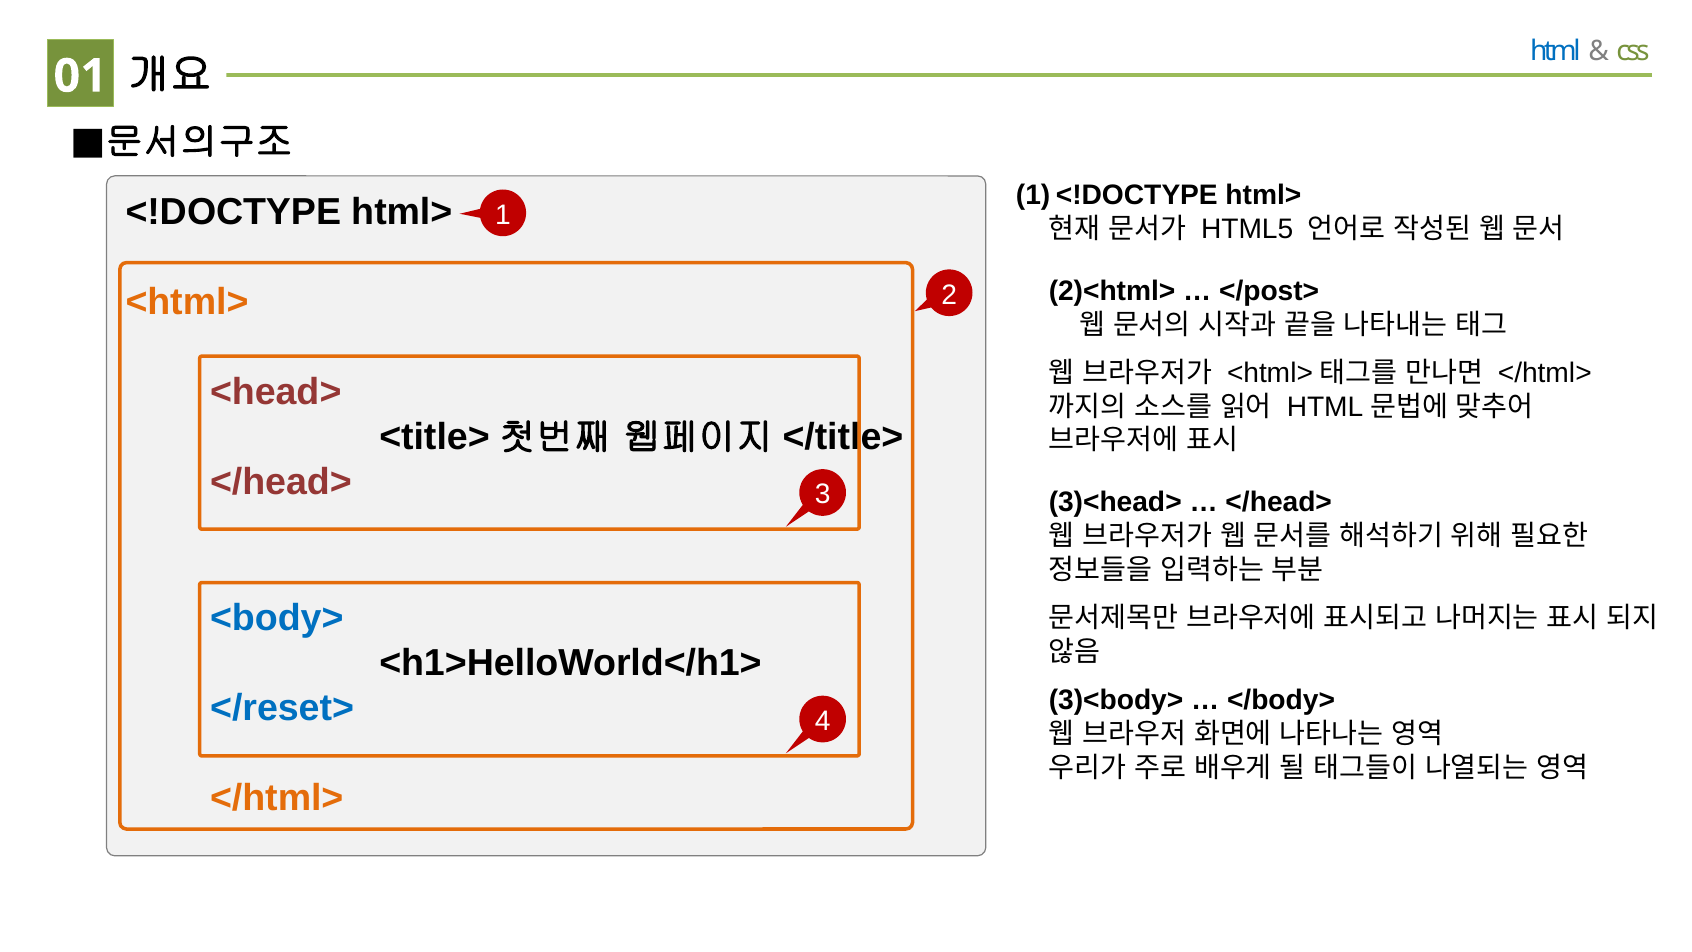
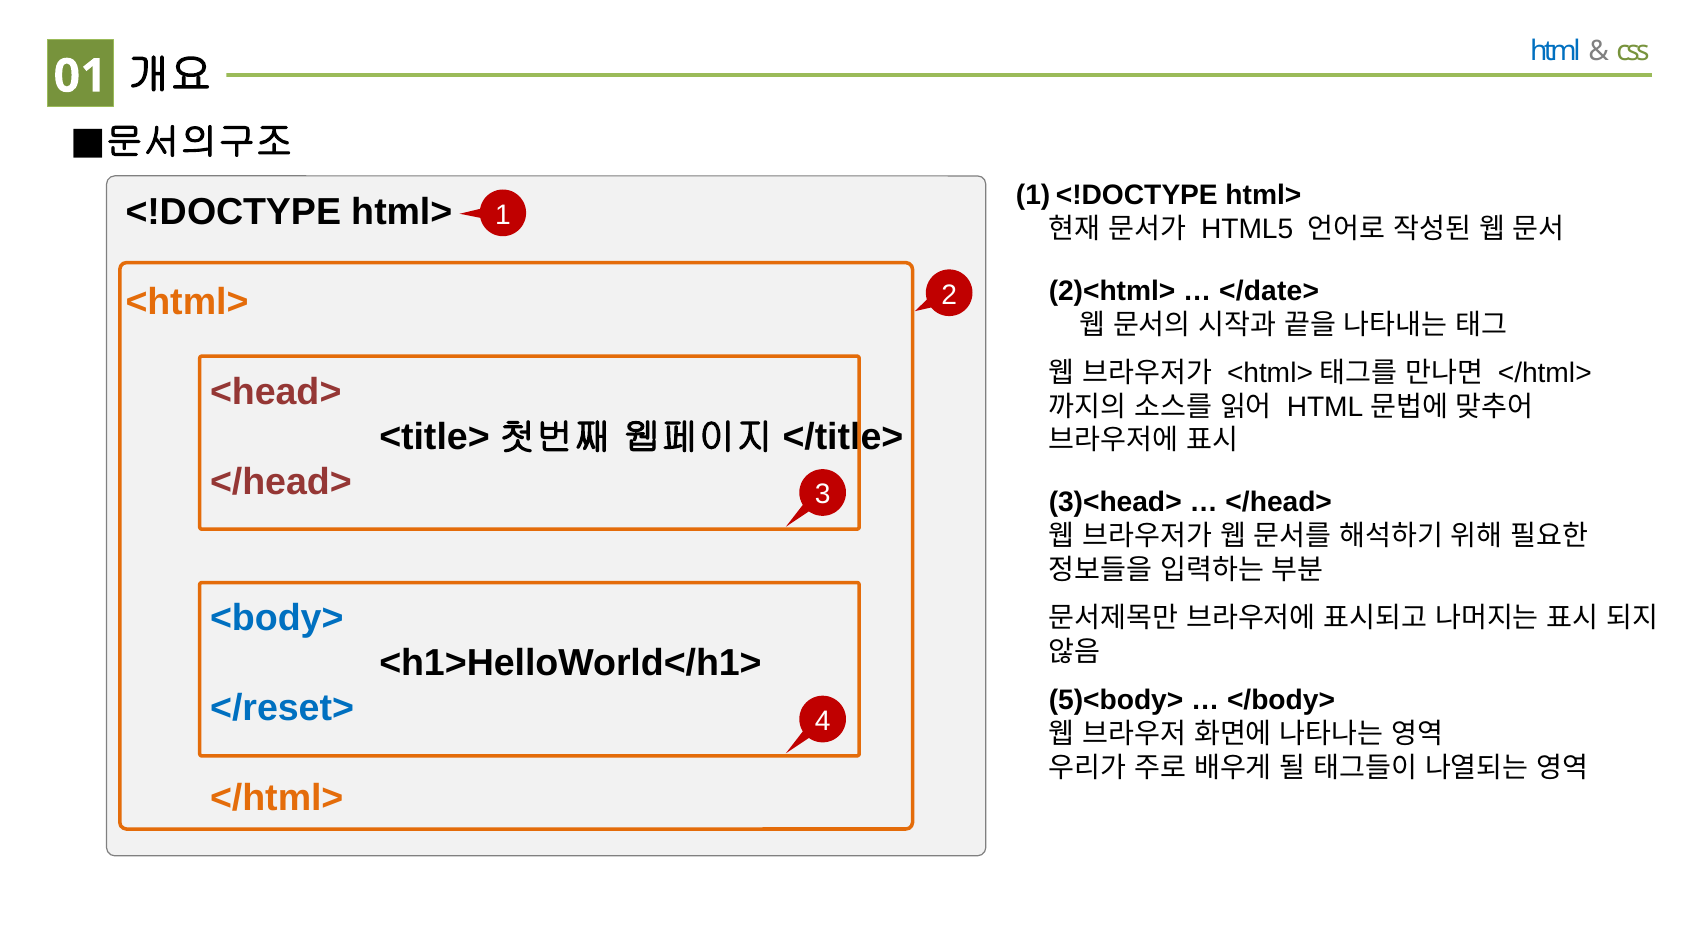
</post>: </post> -> </date> (1269, 291)
3)<body>: 3)<body> -> 5)<body> (1116, 700)
